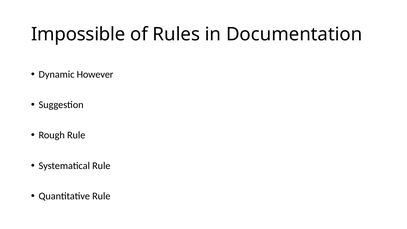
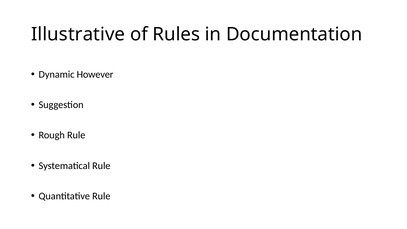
Impossible: Impossible -> Illustrative (78, 34)
